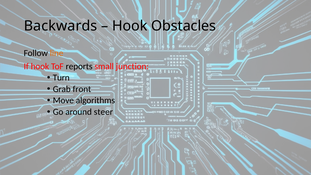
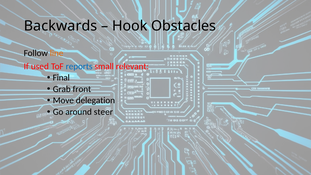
If hook: hook -> used (40, 66)
reports colour: black -> blue (79, 66)
junction: junction -> relevant (132, 66)
Turn: Turn -> Final (61, 78)
algorithms: algorithms -> delegation (95, 100)
